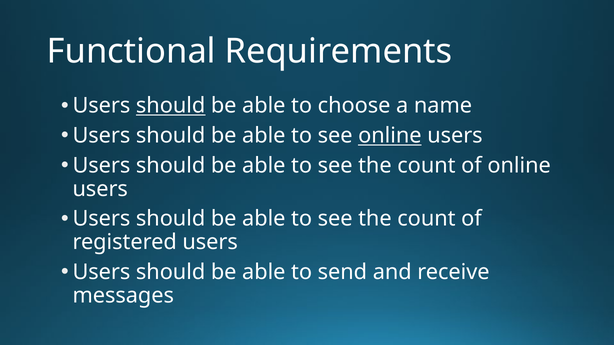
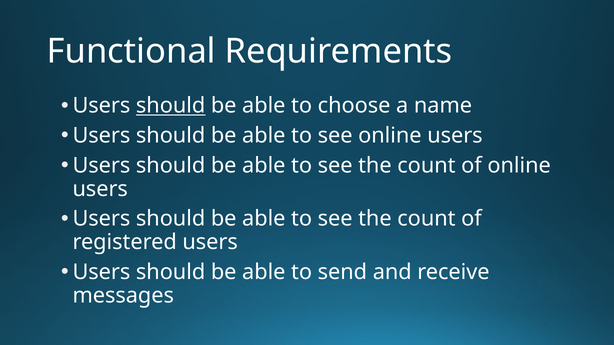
online underline: present -> none (390, 136)
